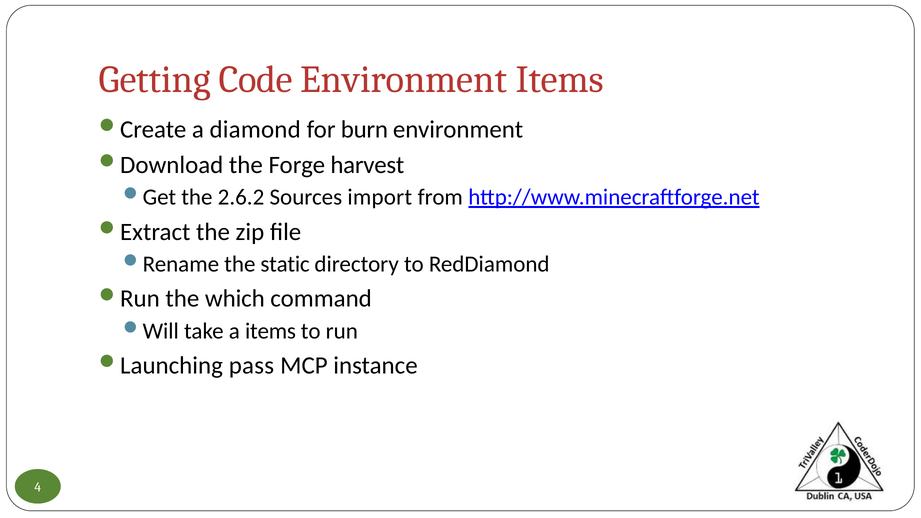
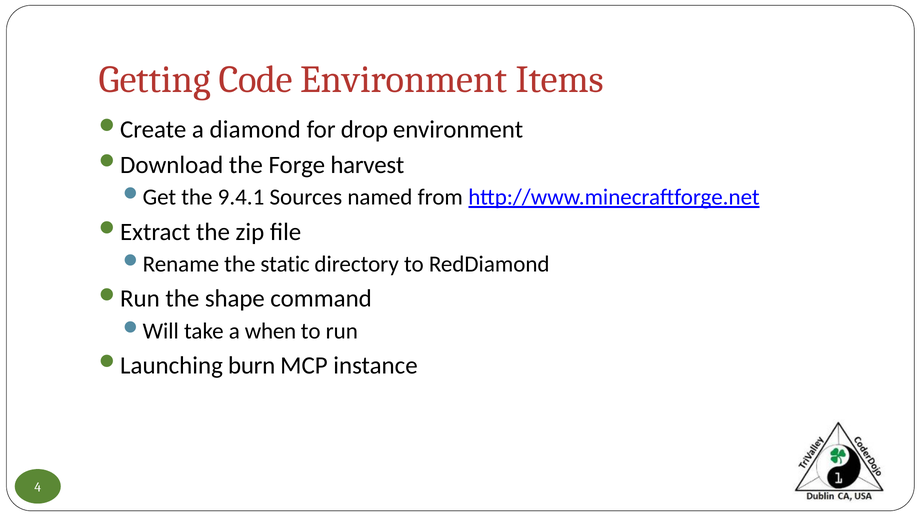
burn: burn -> drop (364, 129)
2.6.2: 2.6.2 -> 9.4.1 (241, 197)
import: import -> named (380, 197)
which: which -> shape (235, 299)
a items: items -> when (270, 331)
pass: pass -> burn (252, 365)
